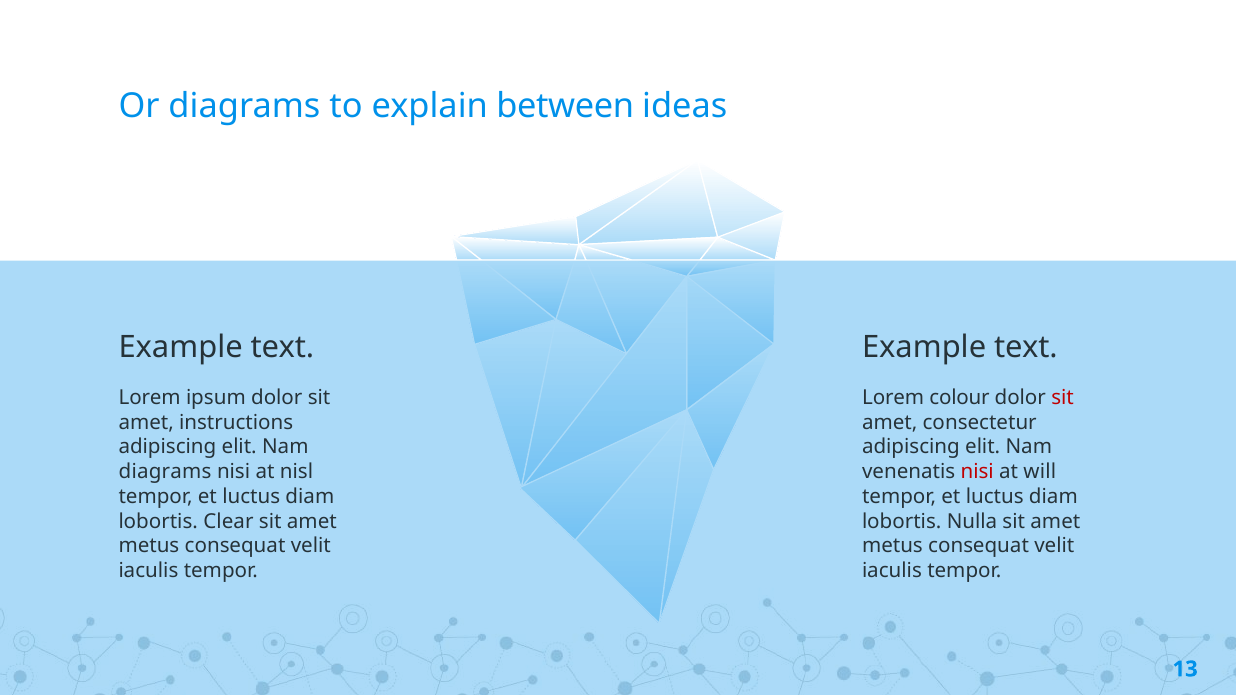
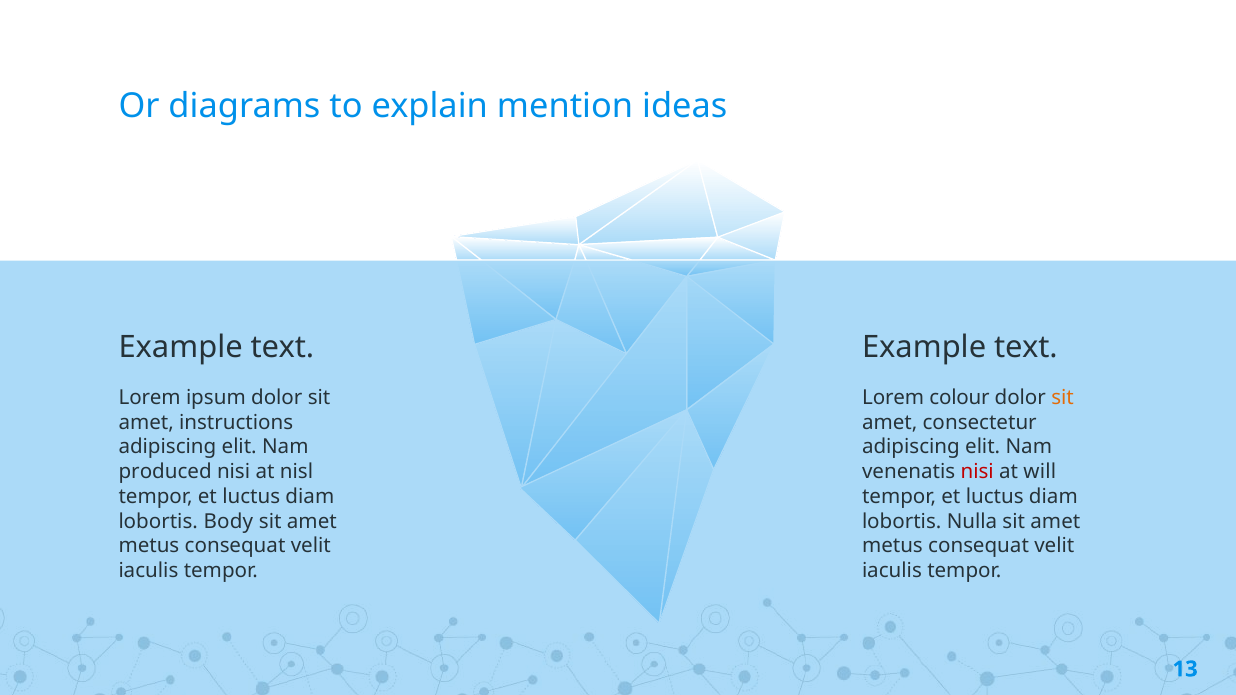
between: between -> mention (565, 106)
sit colour: red -> orange (1063, 398)
diagrams: diagrams -> produced (165, 472)
Clear: Clear -> Body (228, 521)
